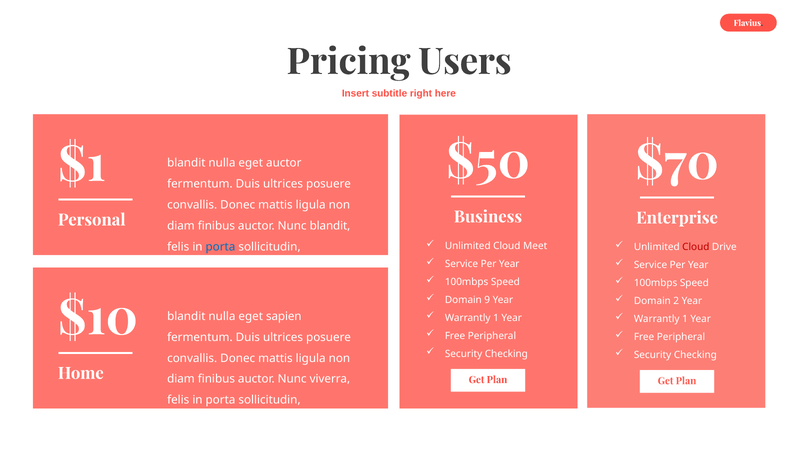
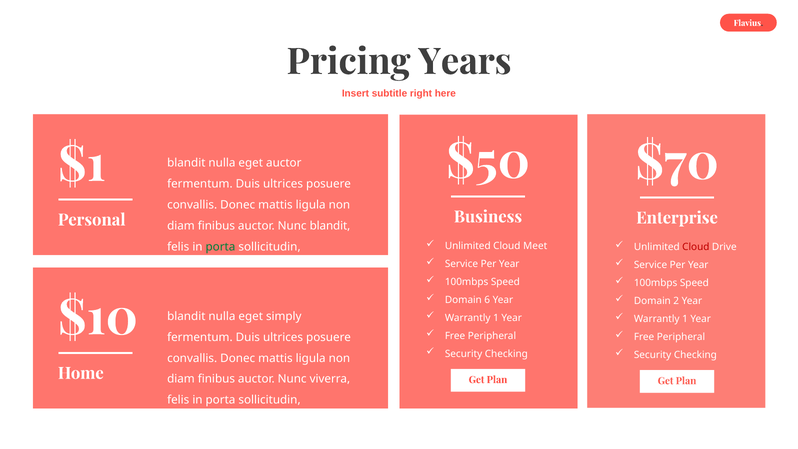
Users: Users -> Years (465, 62)
porta colour: blue -> green (220, 247)
9: 9 -> 6 (487, 300)
sapien: sapien -> simply (284, 316)
